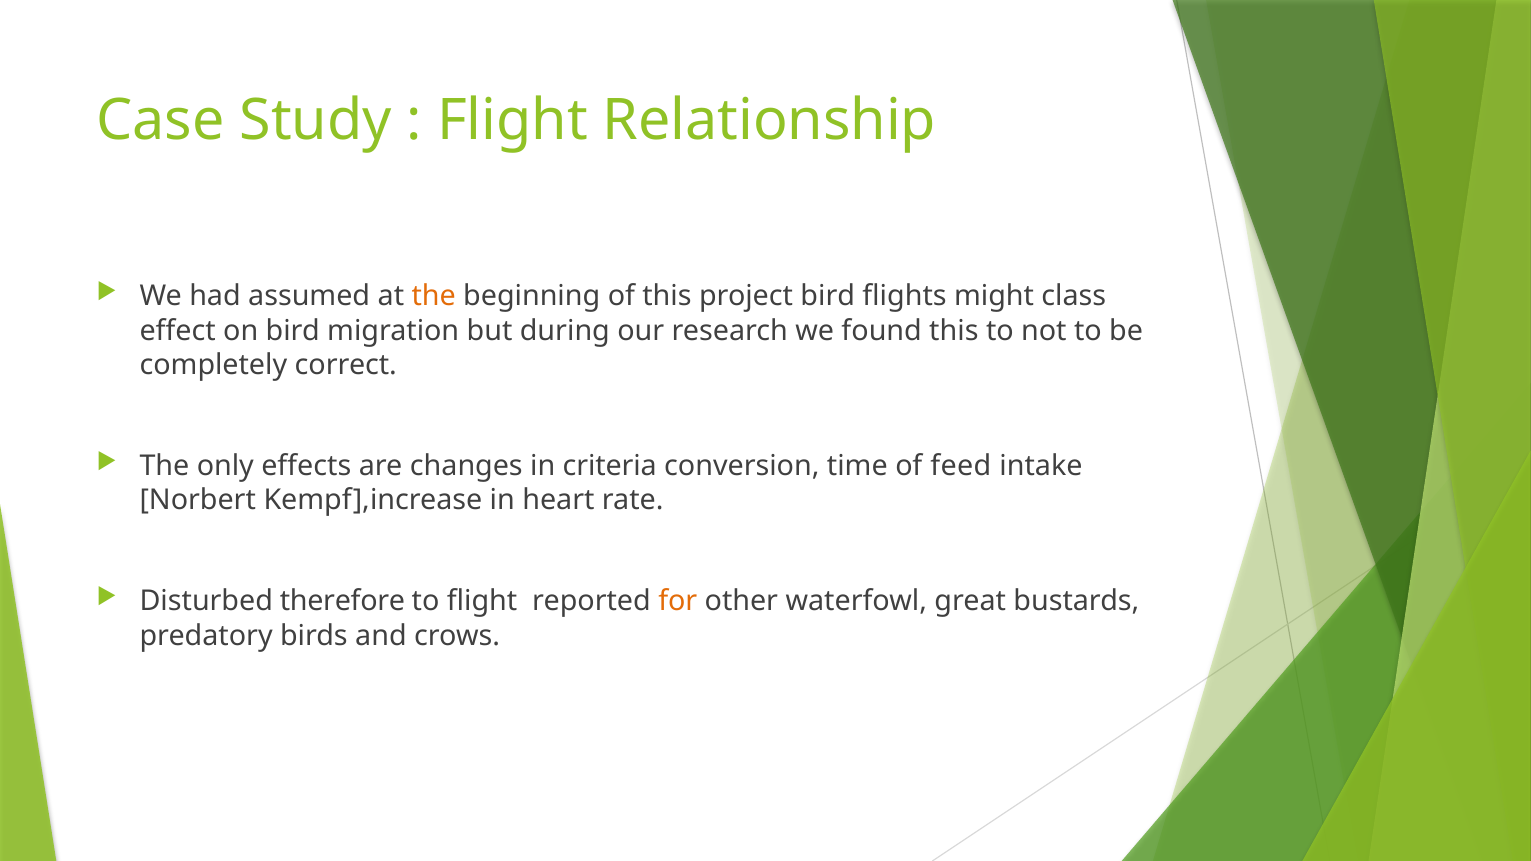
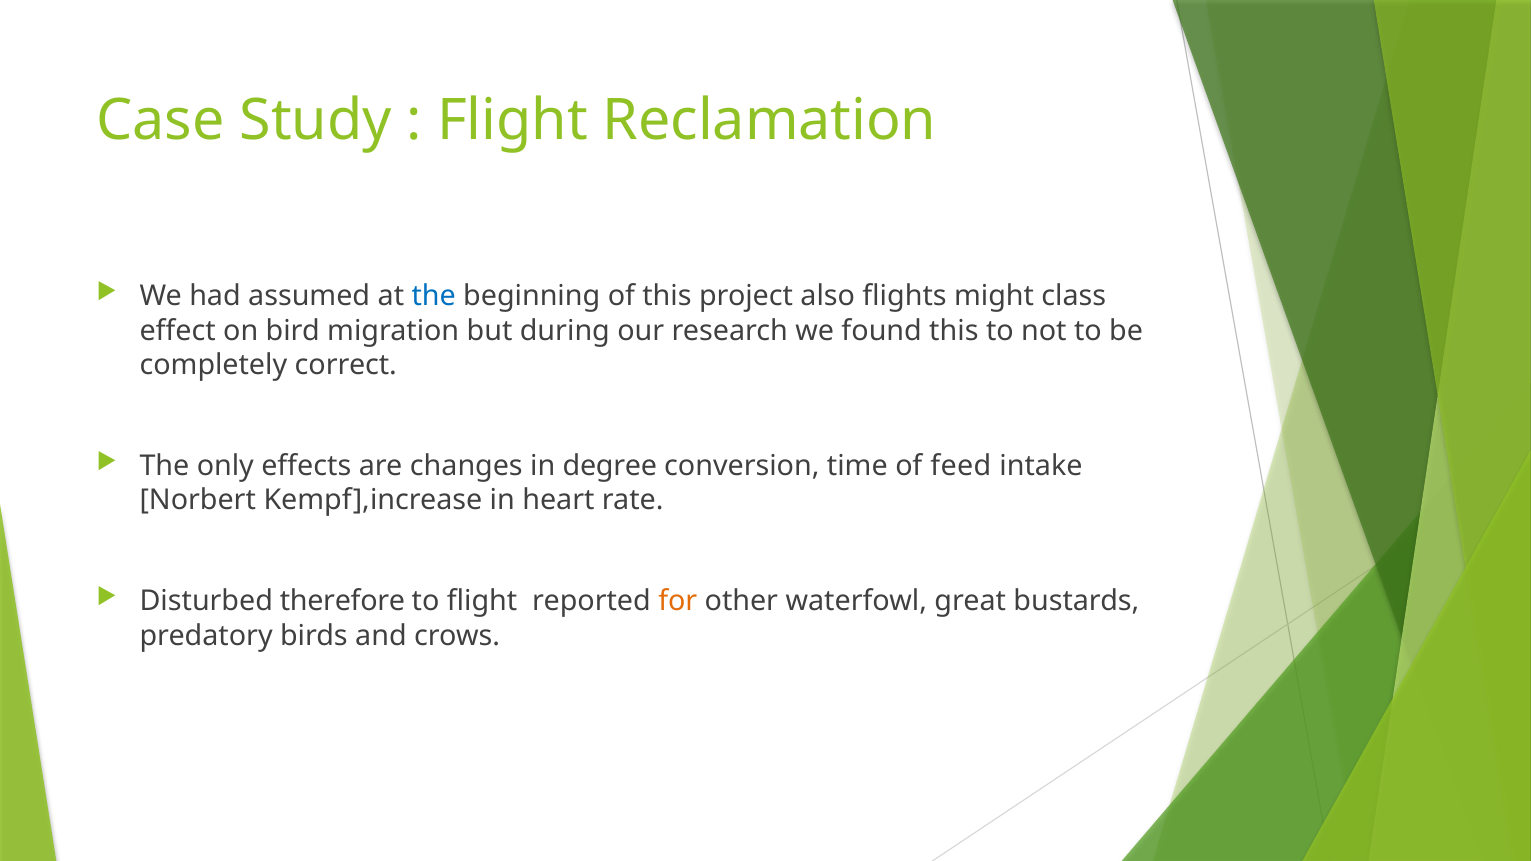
Relationship: Relationship -> Reclamation (770, 121)
the colour: orange -> blue (434, 296)
project bird: bird -> also (828, 296)
criteria: criteria -> degree (610, 466)
